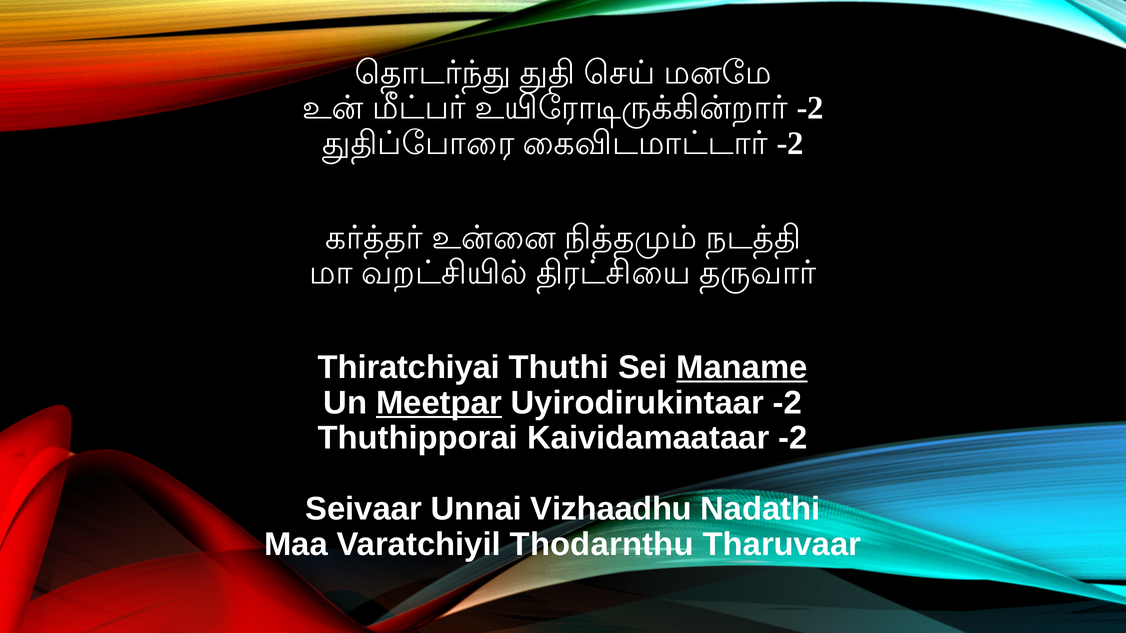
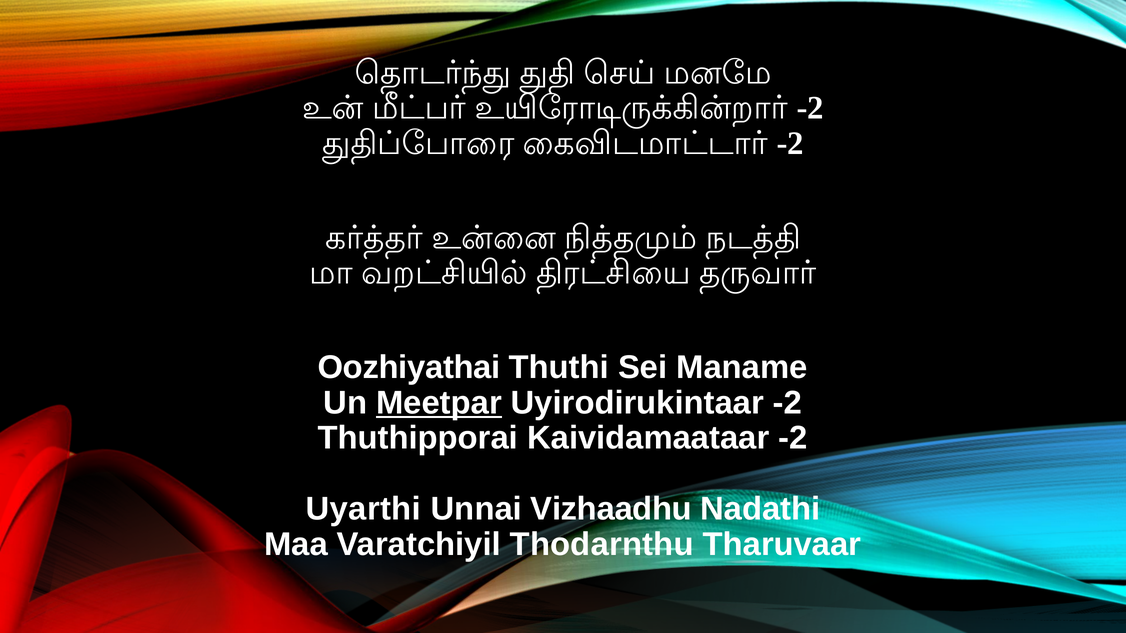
Thiratchiyai: Thiratchiyai -> Oozhiyathai (409, 368)
Maname underline: present -> none (742, 368)
Seivaar: Seivaar -> Uyarthi (363, 509)
